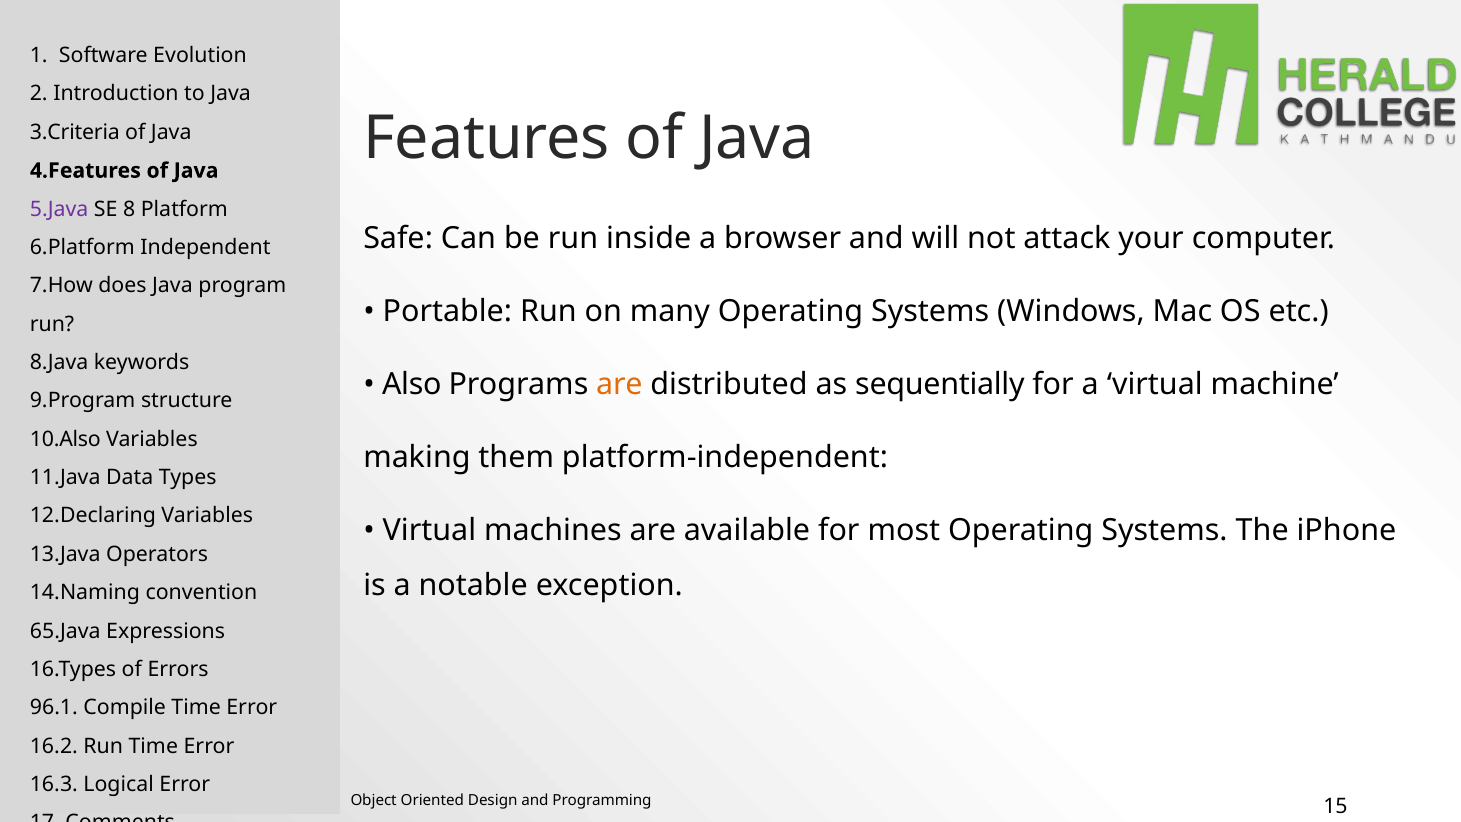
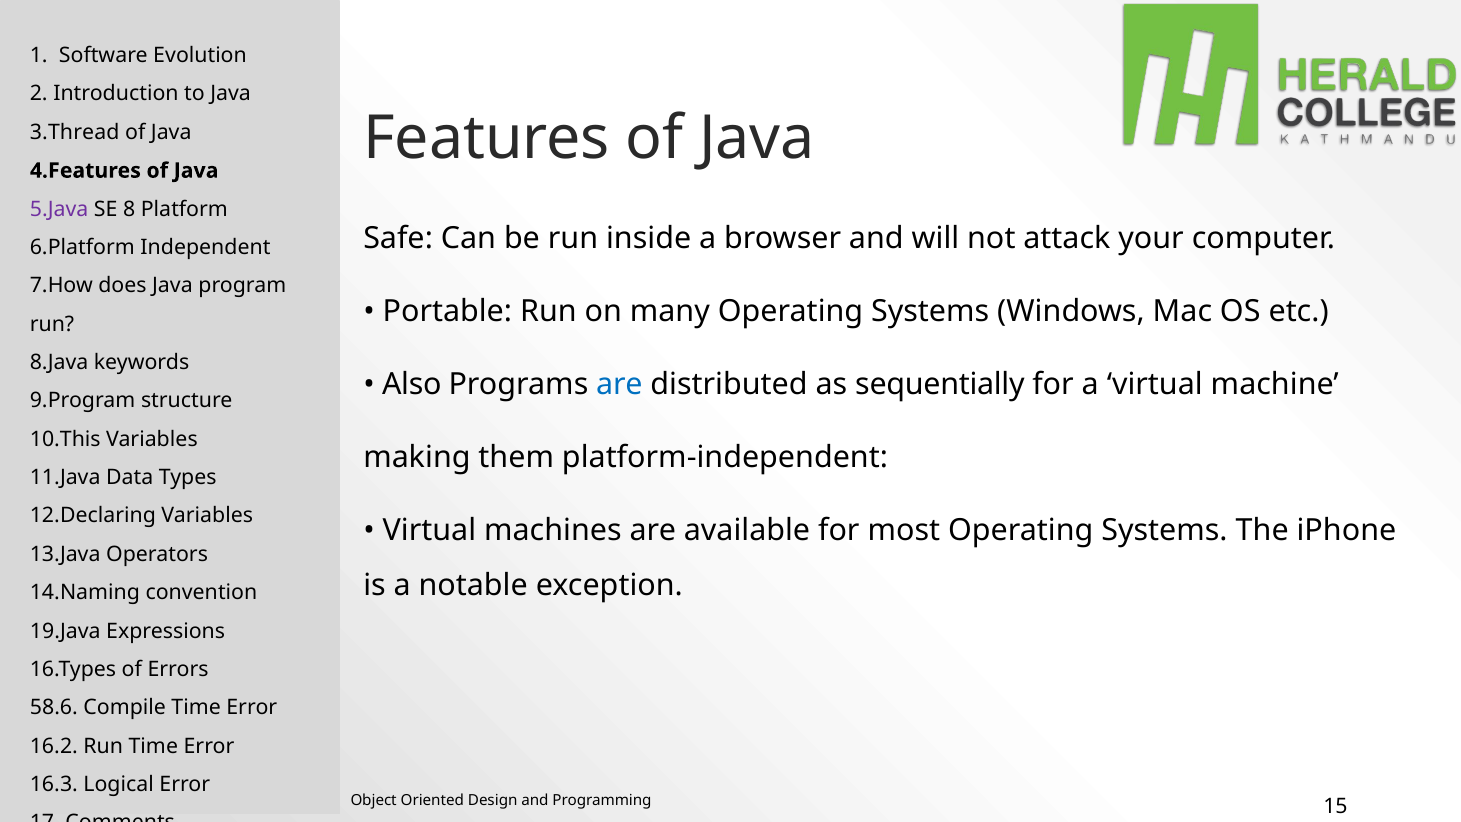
3.Criteria: 3.Criteria -> 3.Thread (75, 132)
are colour: orange -> blue (619, 385)
10.Also: 10.Also -> 10.This (65, 439)
65.Java: 65.Java -> 19.Java (65, 631)
96.1: 96.1 -> 58.6 (54, 708)
